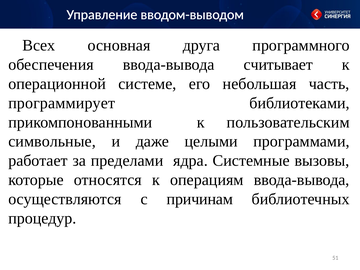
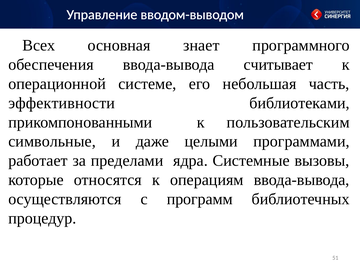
друга: друга -> знает (201, 45)
программирует: программирует -> эффективности (62, 103)
причинам: причинам -> программ (200, 199)
